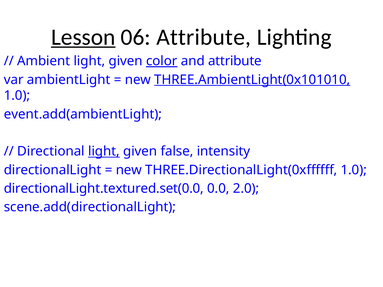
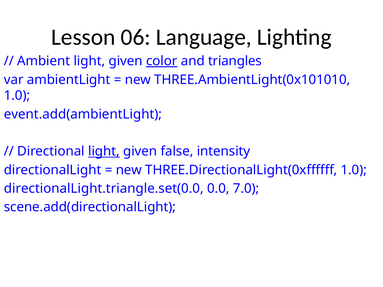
Lesson underline: present -> none (83, 37)
06 Attribute: Attribute -> Language (204, 37)
and attribute: attribute -> triangles (235, 61)
THREE.AmbientLight(0x101010 underline: present -> none (252, 80)
directionalLight.textured.set(0.0: directionalLight.textured.set(0.0 -> directionalLight.triangle.set(0.0 (104, 189)
2.0: 2.0 -> 7.0 (246, 189)
